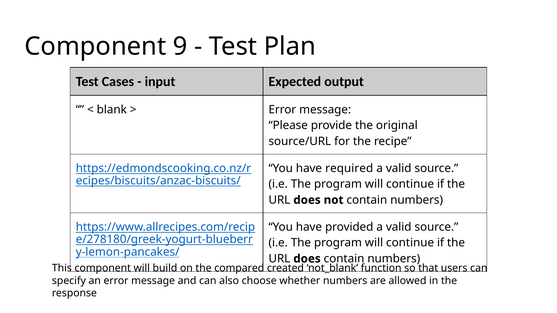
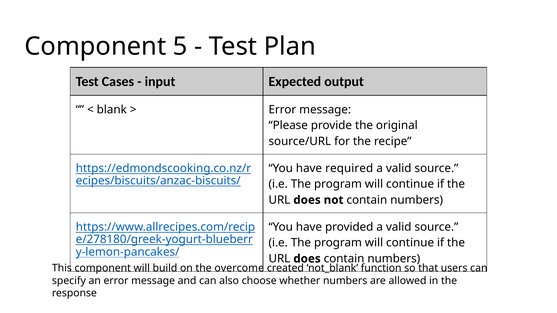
9: 9 -> 5 (180, 46)
compared: compared -> overcome (239, 268)
